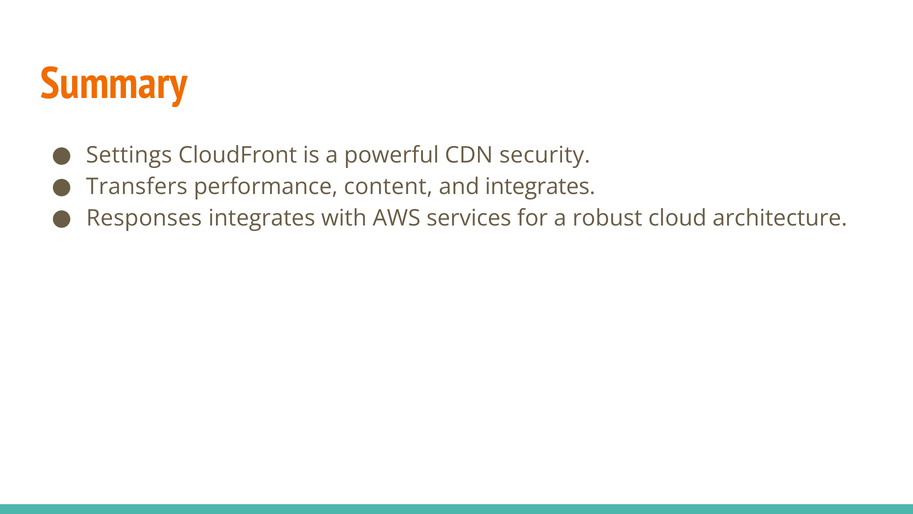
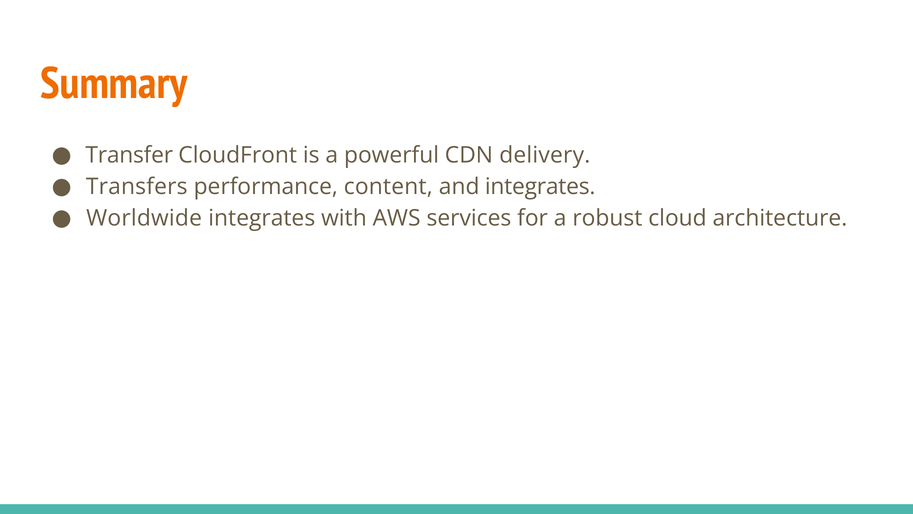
Settings: Settings -> Transfer (129, 155)
security: security -> delivery (545, 155)
Responses: Responses -> Worldwide (144, 218)
